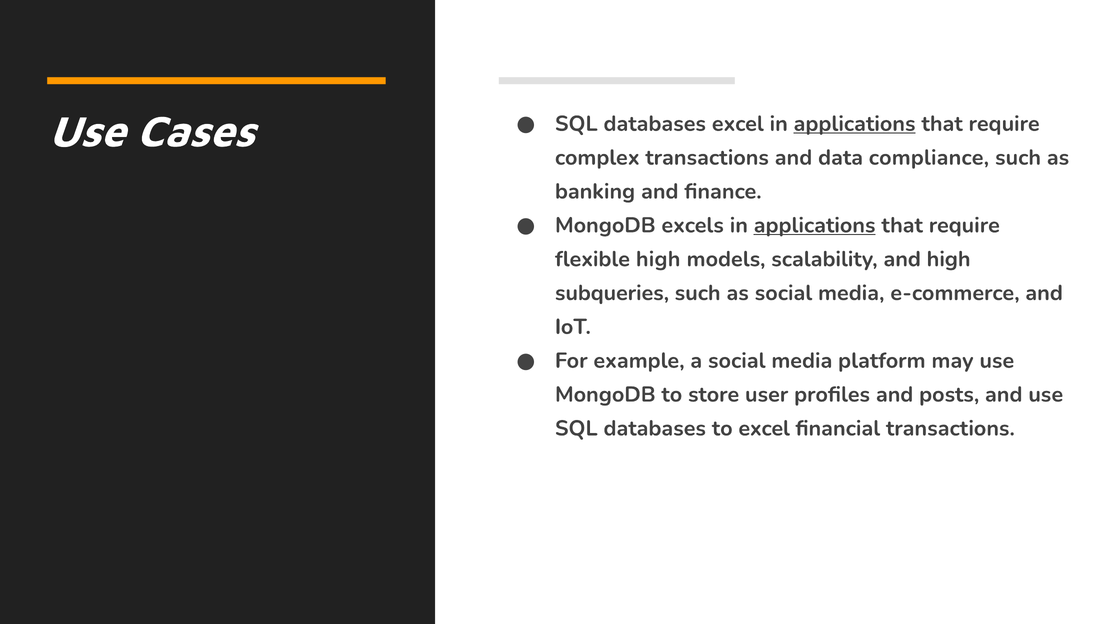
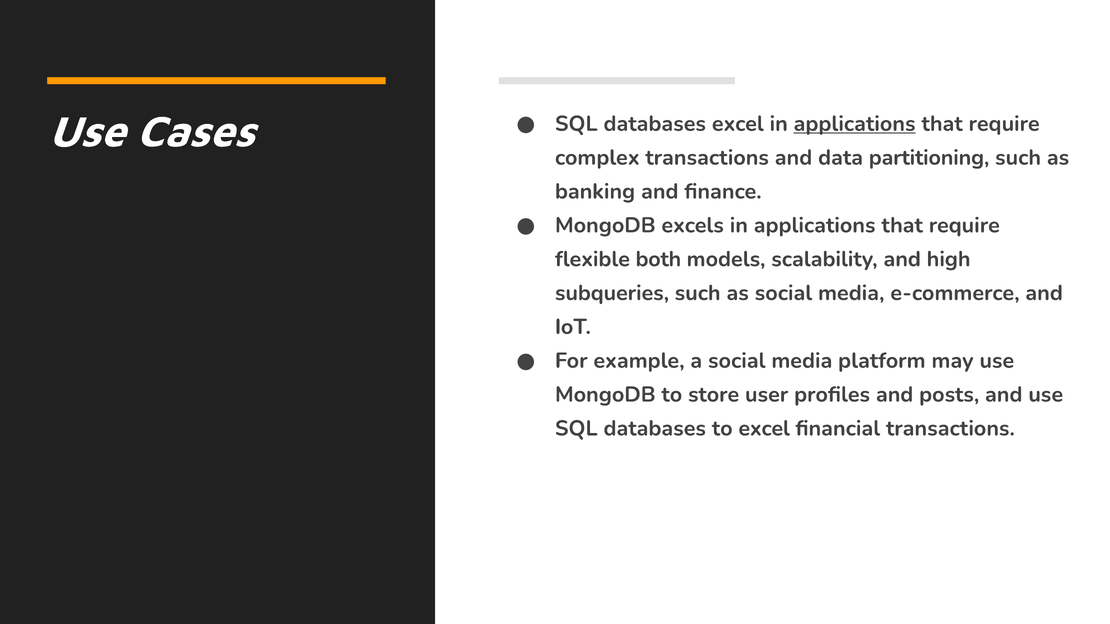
compliance: compliance -> partitioning (929, 158)
applications underline: present -> none (815, 225)
flexible high: high -> both (658, 259)
